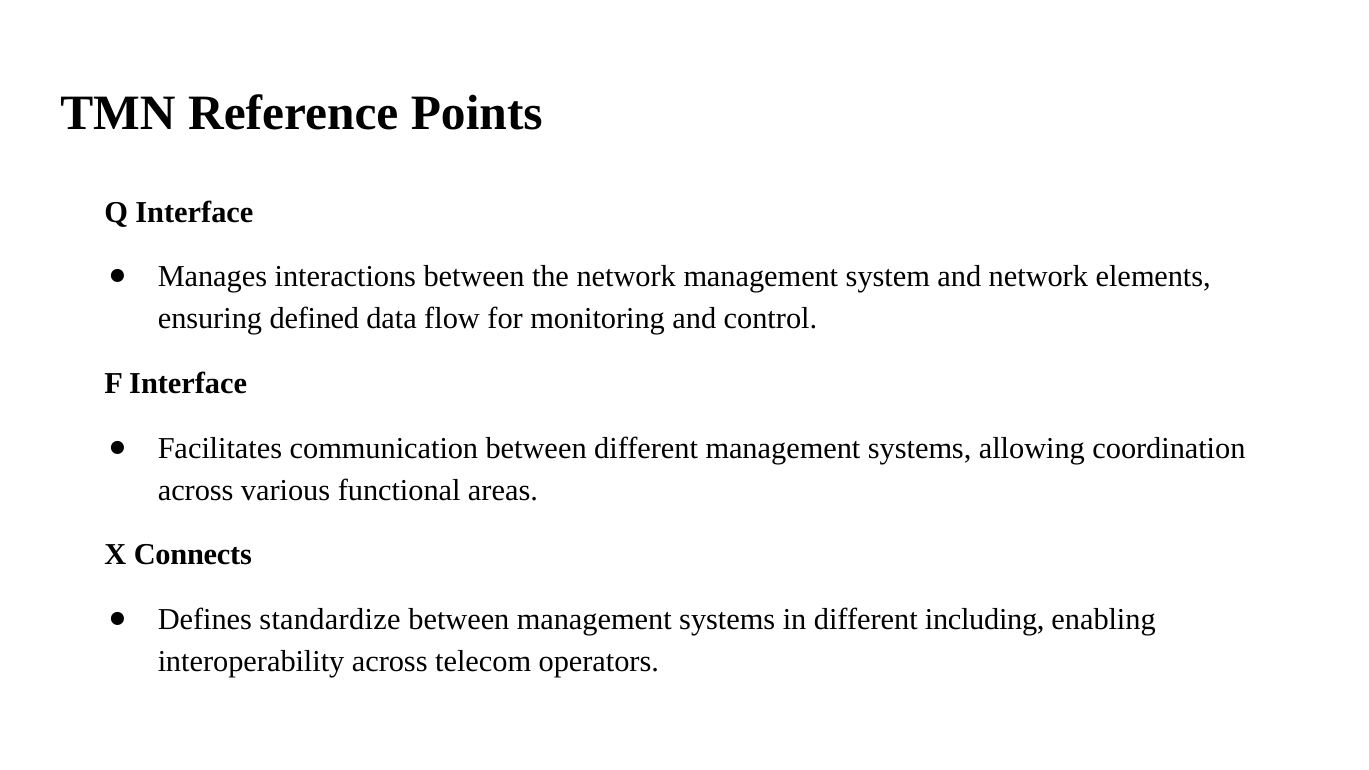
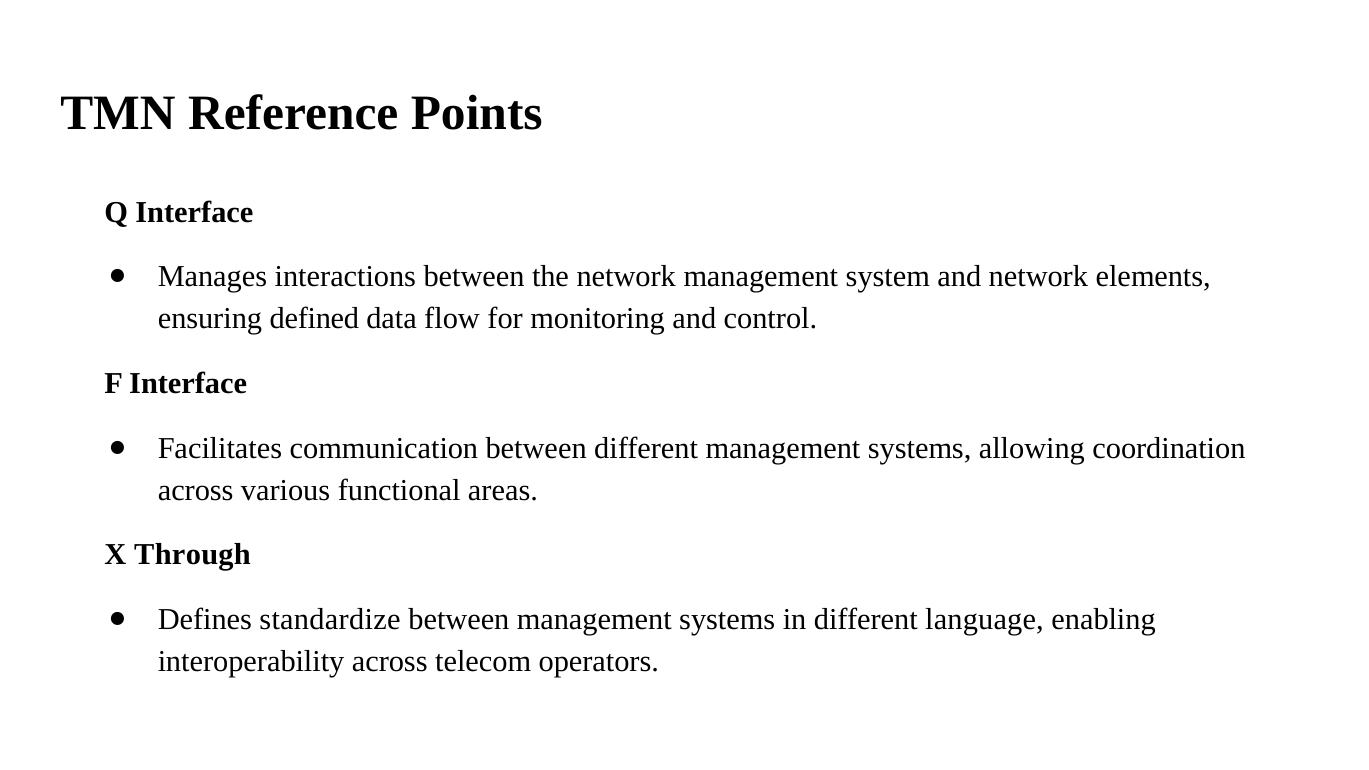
Connects: Connects -> Through (193, 555)
including: including -> language (984, 620)
